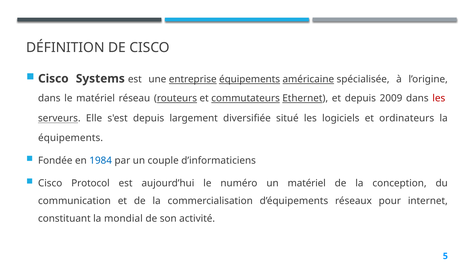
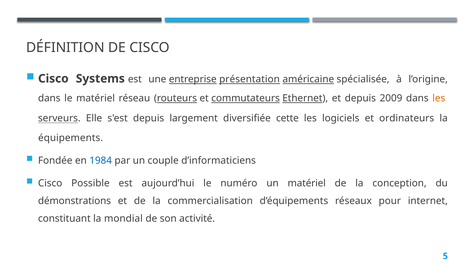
entreprise équipements: équipements -> présentation (250, 79)
les colour: red -> orange (439, 98)
situé: situé -> cette (287, 119)
Protocol: Protocol -> Possible (90, 184)
communication: communication -> démonstrations (74, 201)
